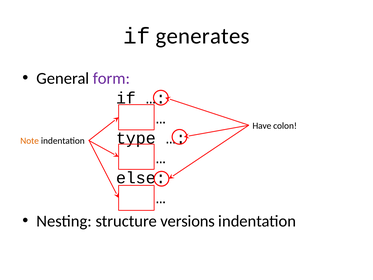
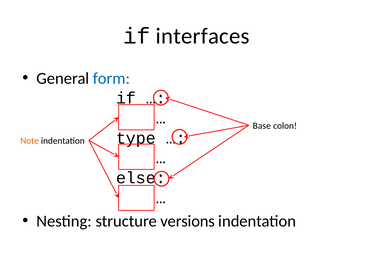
generates: generates -> interfaces (203, 36)
form colour: purple -> blue (111, 78)
Have: Have -> Base (262, 126)
